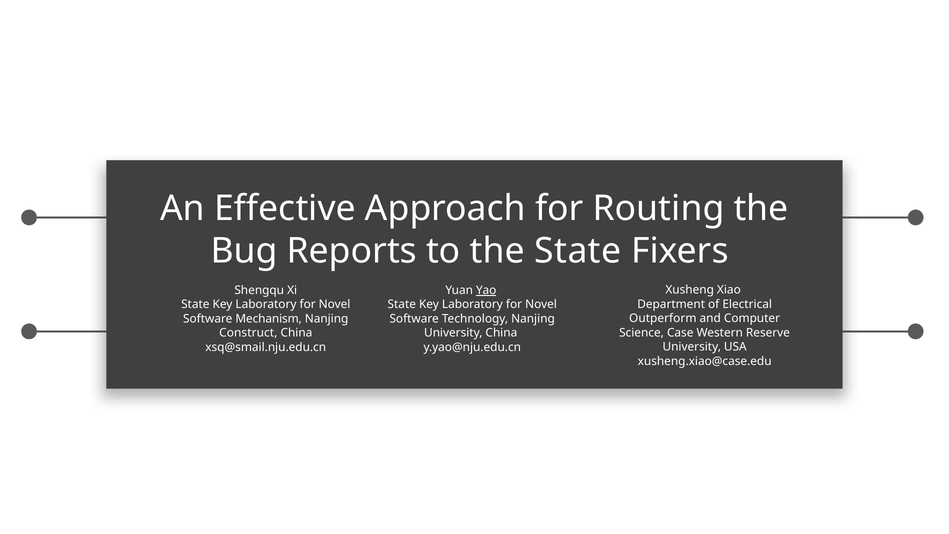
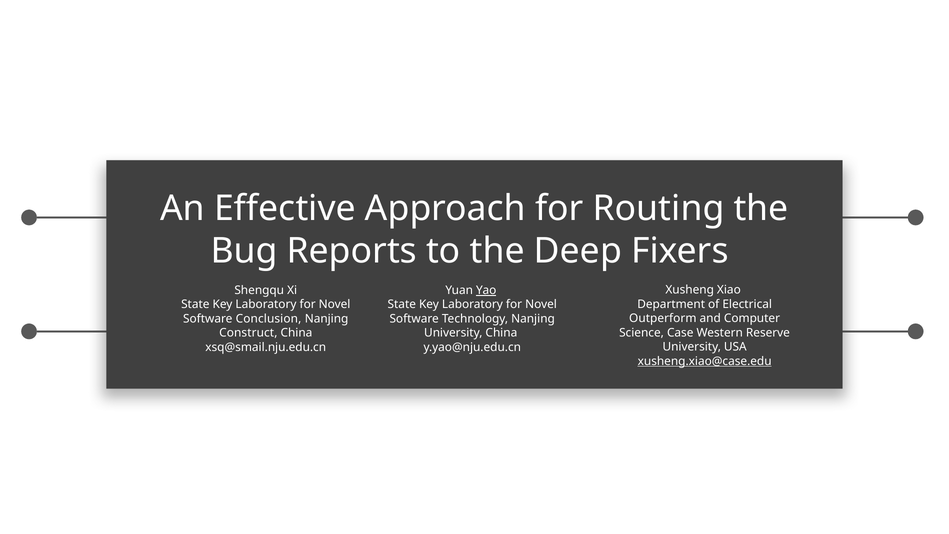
the State: State -> Deep (578, 251)
Mechanism: Mechanism -> Conclusion (269, 319)
xusheng.xiao@case.edu underline: none -> present (705, 361)
